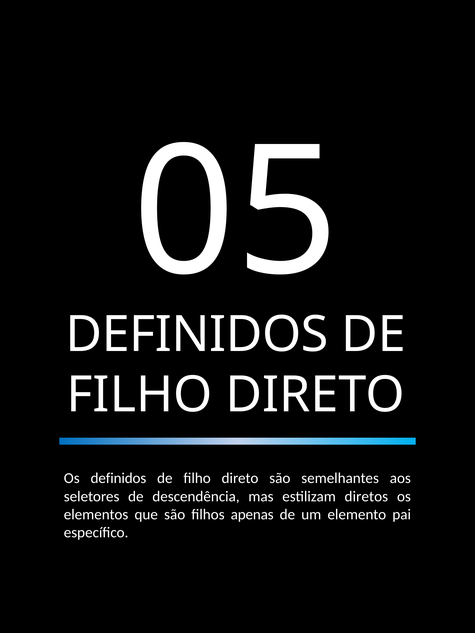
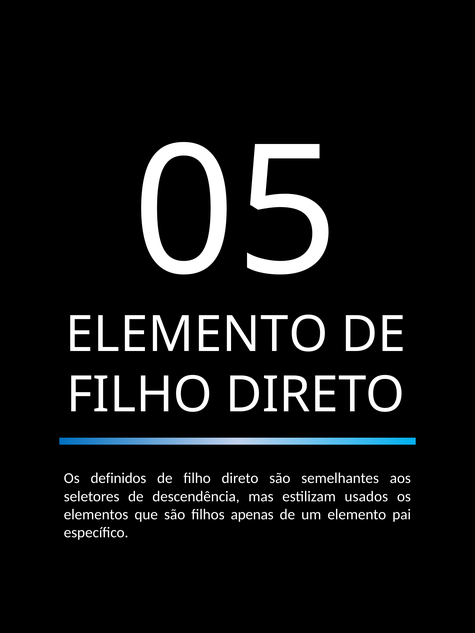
DEFINIDOS: DEFINIDOS -> ELEMENTO (197, 335)
diretos: diretos -> usados (366, 497)
